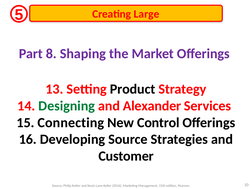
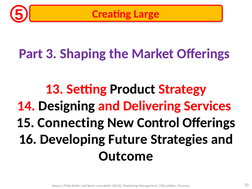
8: 8 -> 3 (51, 54)
Designing colour: green -> black (67, 106)
Alexander: Alexander -> Delivering (152, 106)
Developing Source: Source -> Future (128, 139)
Customer: Customer -> Outcome (126, 156)
